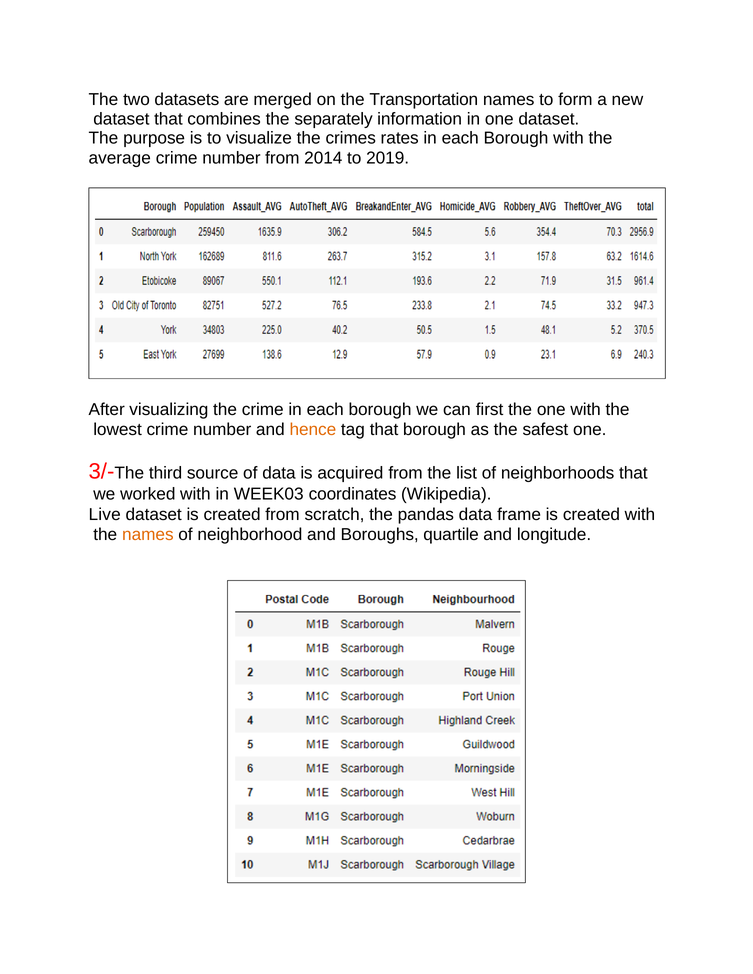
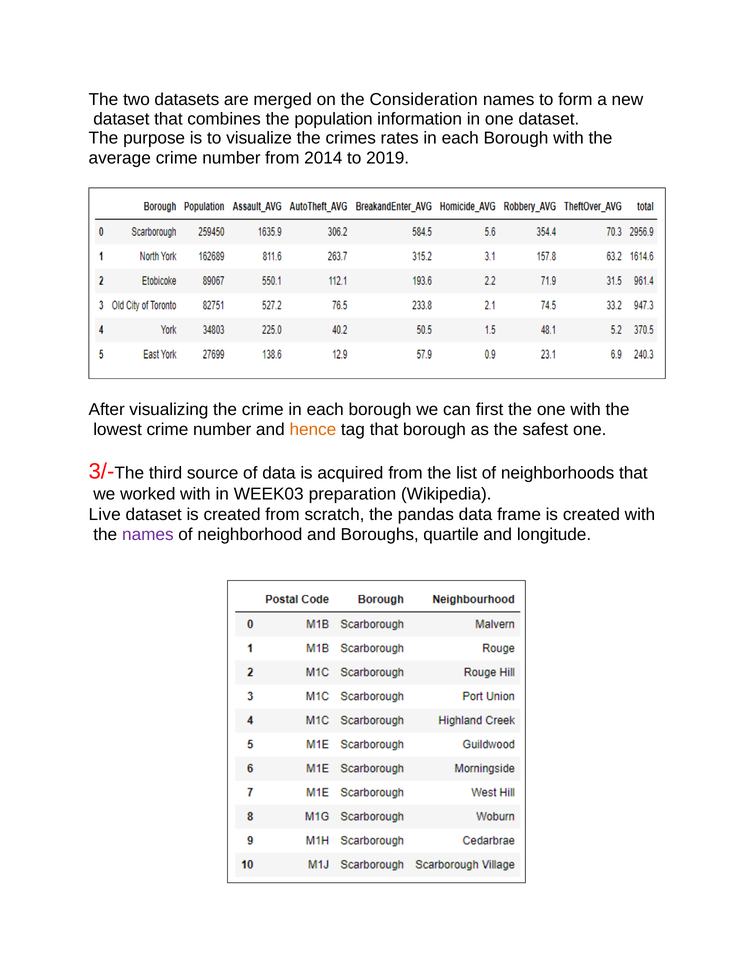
Transportation: Transportation -> Consideration (424, 100)
separately: separately -> population (334, 119)
coordinates: coordinates -> preparation (352, 494)
names colour: orange -> purple (148, 535)
